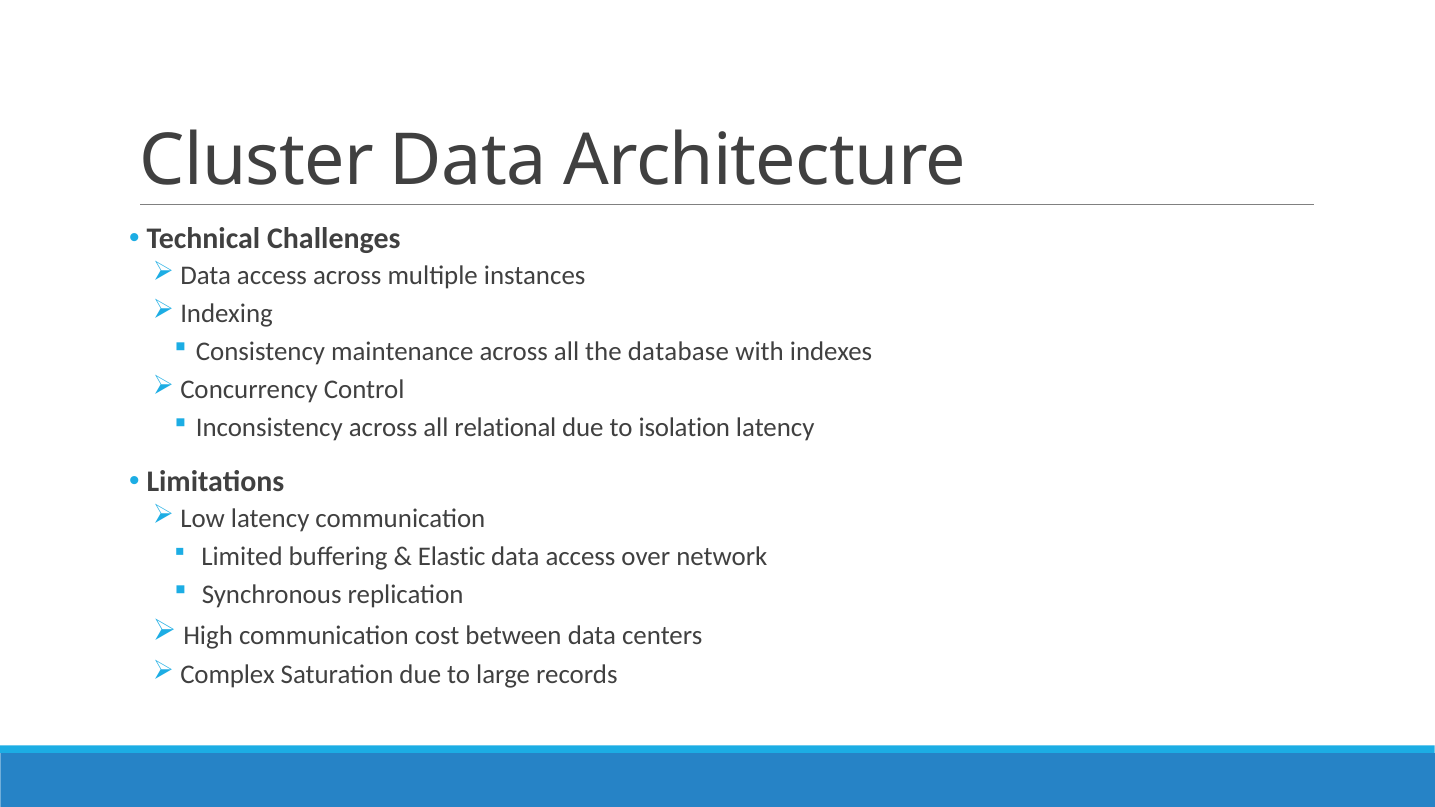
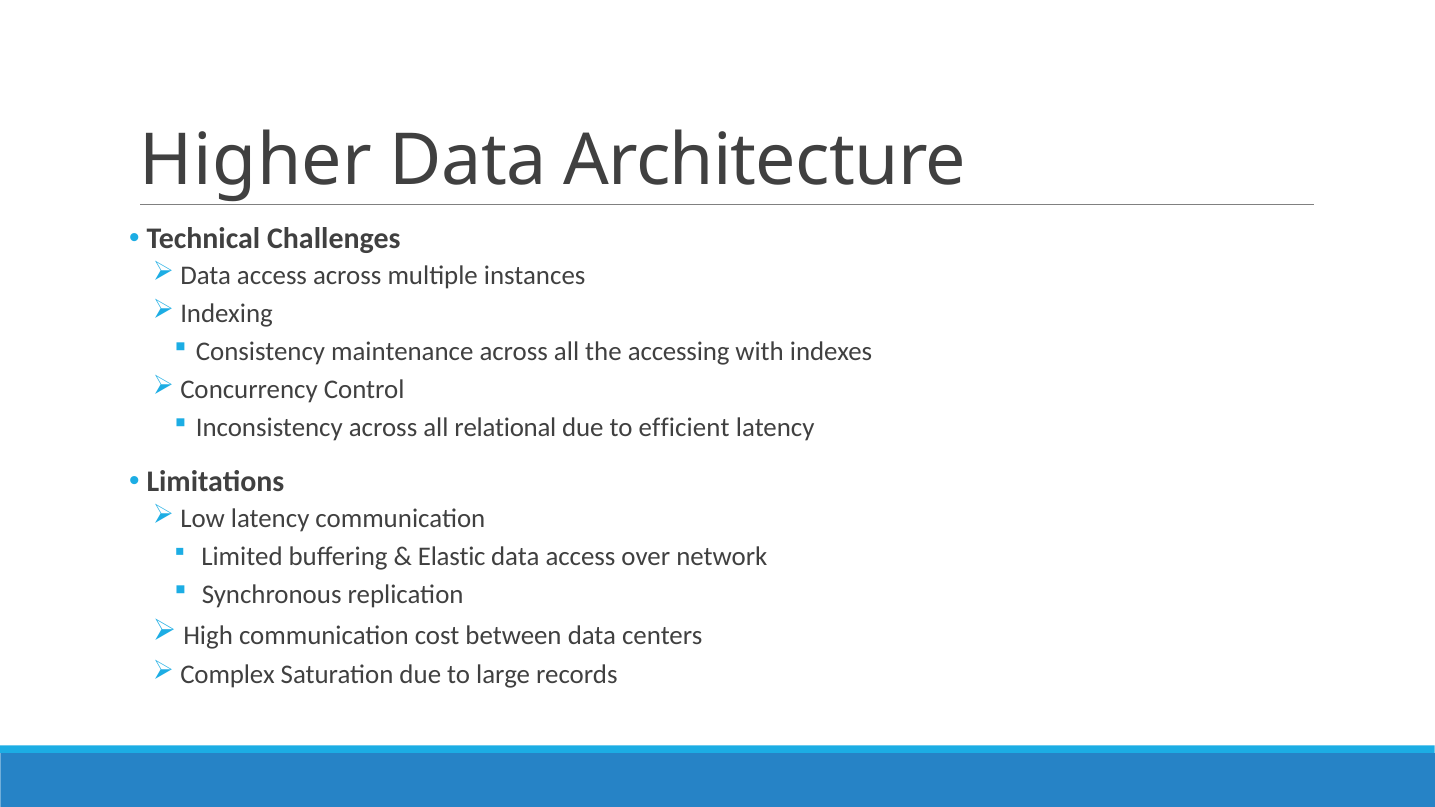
Cluster: Cluster -> Higher (256, 161)
database: database -> accessing (679, 351)
isolation: isolation -> efficient (684, 428)
